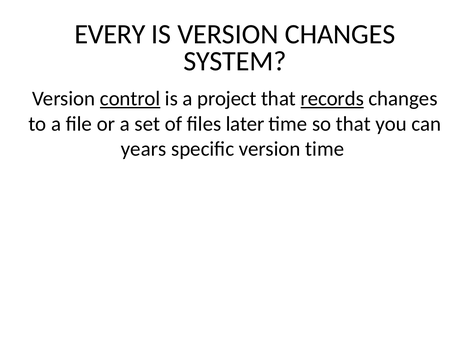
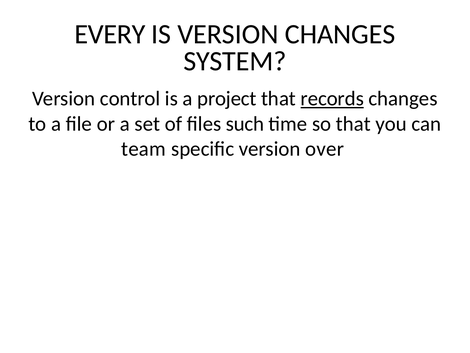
control underline: present -> none (130, 99)
later: later -> such (245, 124)
years: years -> team (144, 149)
version time: time -> over (325, 149)
